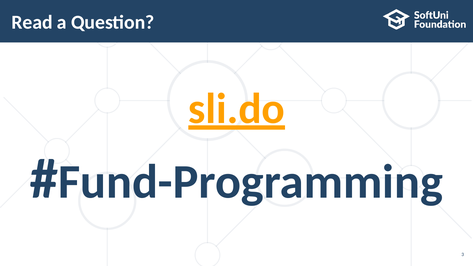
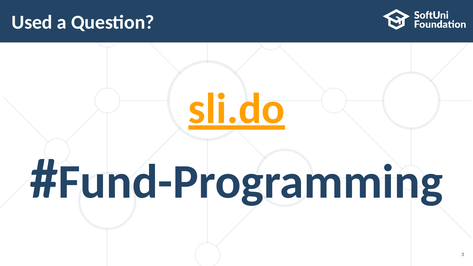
Read: Read -> Used (32, 22)
